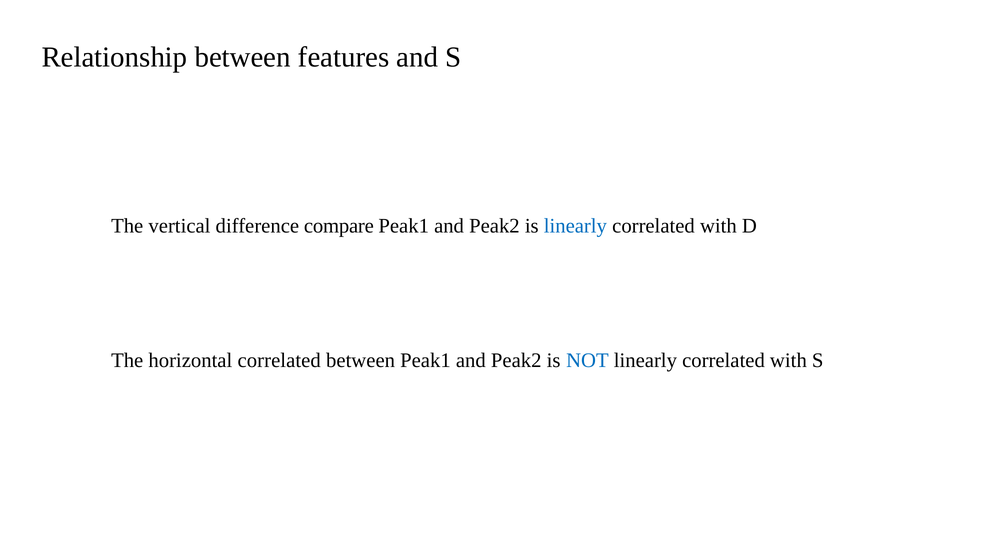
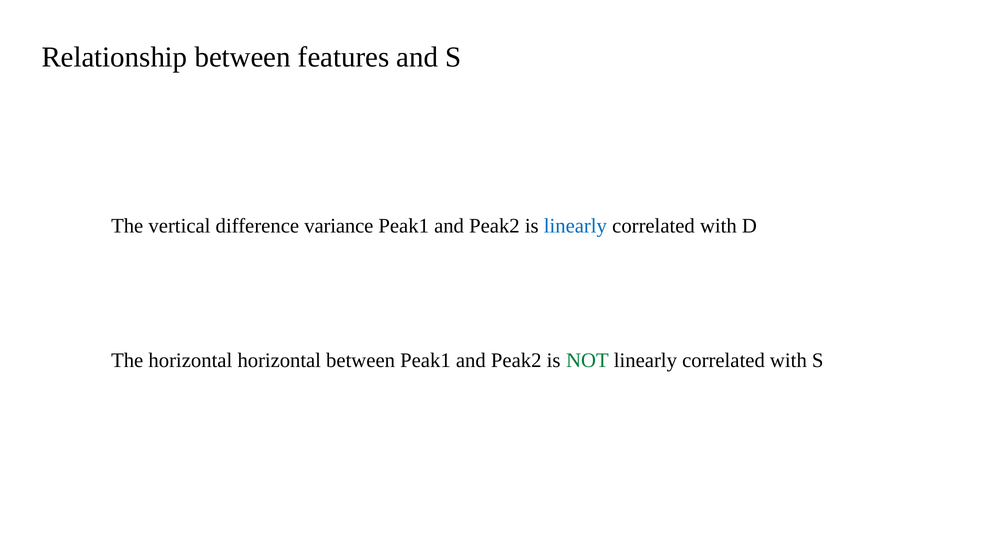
compare: compare -> variance (339, 226)
horizontal correlated: correlated -> horizontal (279, 361)
NOT colour: blue -> green (587, 361)
